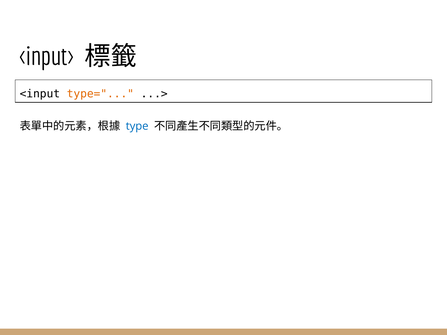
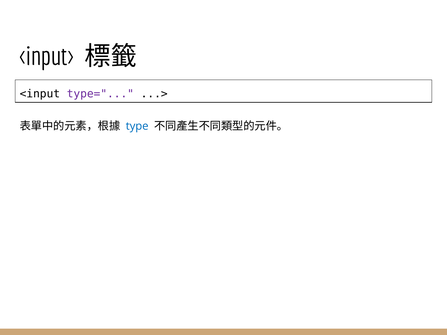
type= colour: orange -> purple (100, 94)
